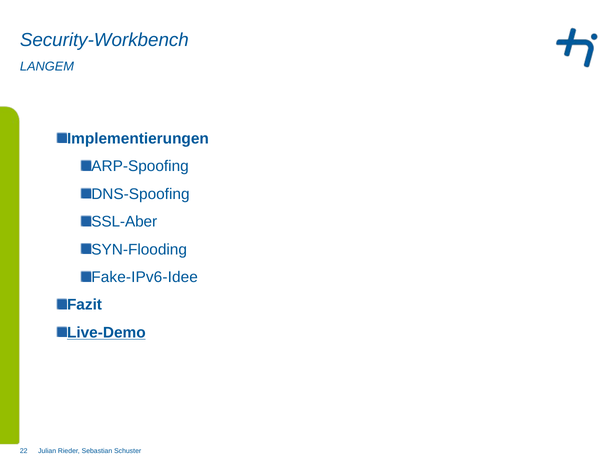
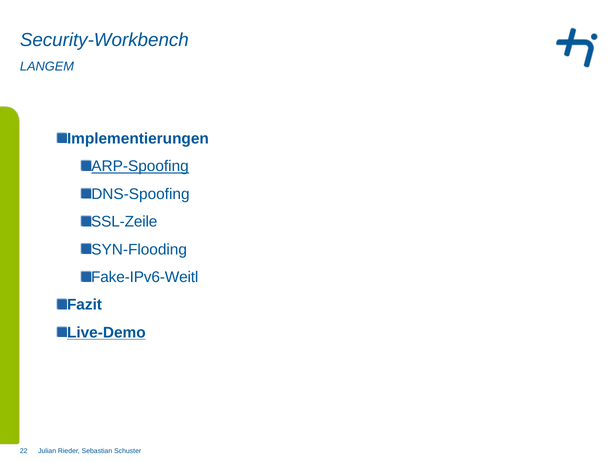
ARP-Spoofing underline: none -> present (140, 166)
SSL-Aber: SSL-Aber -> SSL-Zeile (124, 222)
Fake-IPv6-Idee: Fake-IPv6-Idee -> Fake-IPv6-Weitl (145, 277)
